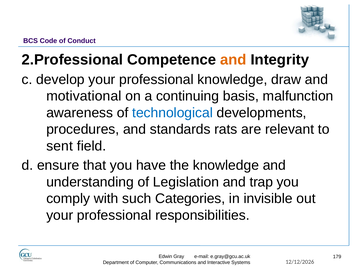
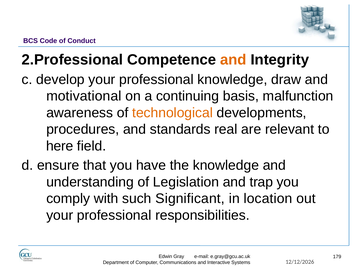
technological colour: blue -> orange (173, 113)
rats: rats -> real (226, 129)
sent: sent -> here (60, 146)
Categories: Categories -> Significant (190, 199)
invisible: invisible -> location (268, 199)
